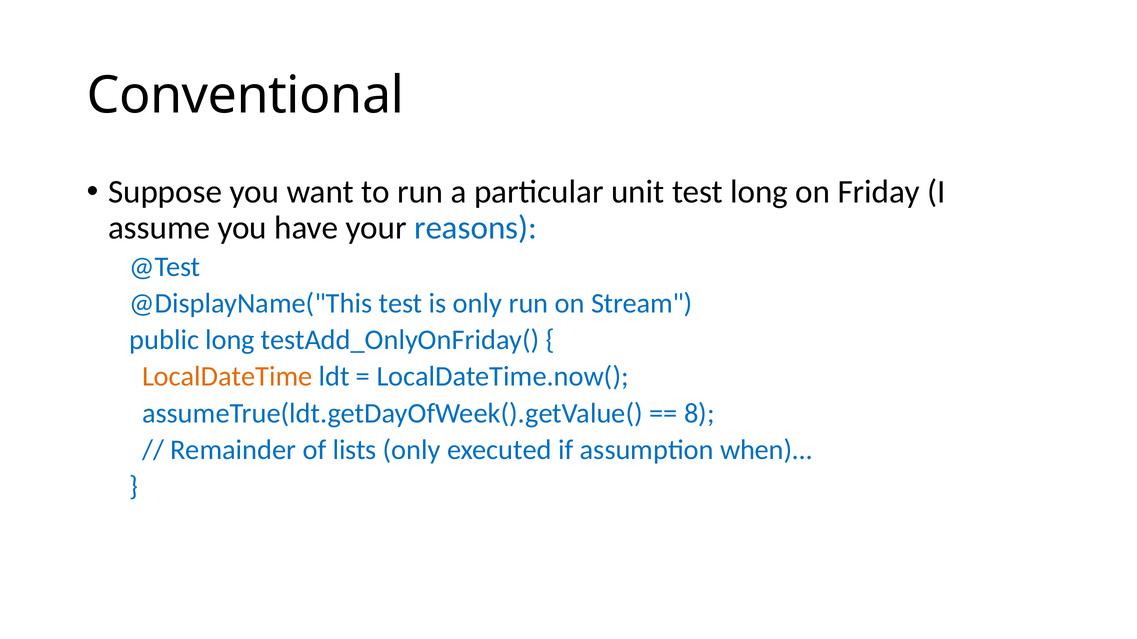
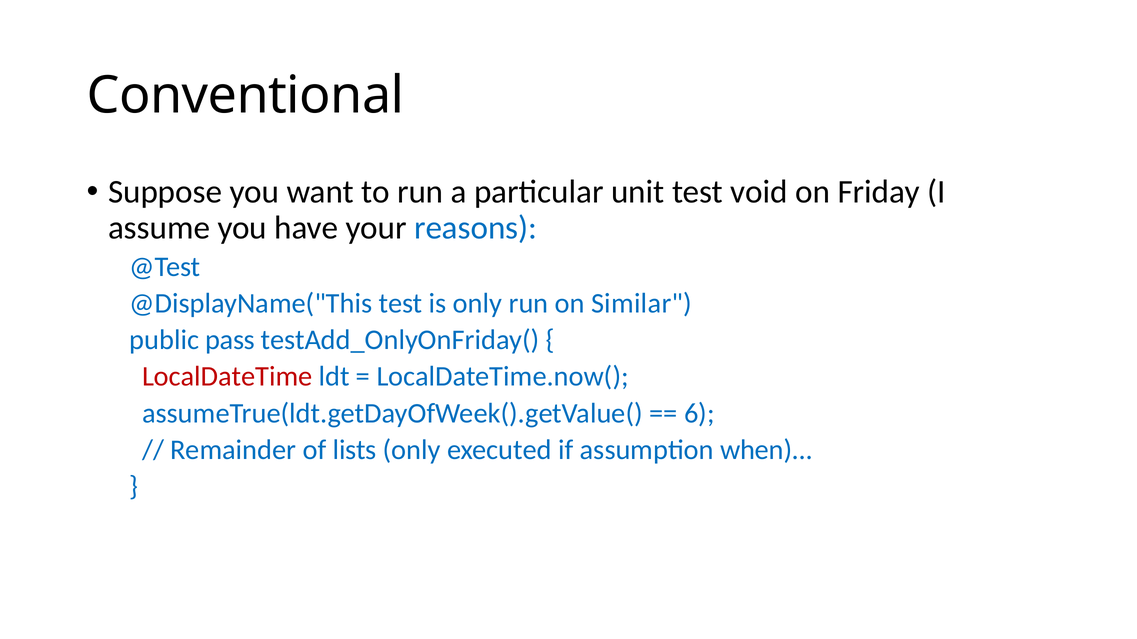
test long: long -> void (759, 192)
Stream: Stream -> Similar (642, 304)
public long: long -> pass (230, 340)
LocalDateTime colour: orange -> red (227, 377)
8: 8 -> 6 (699, 413)
